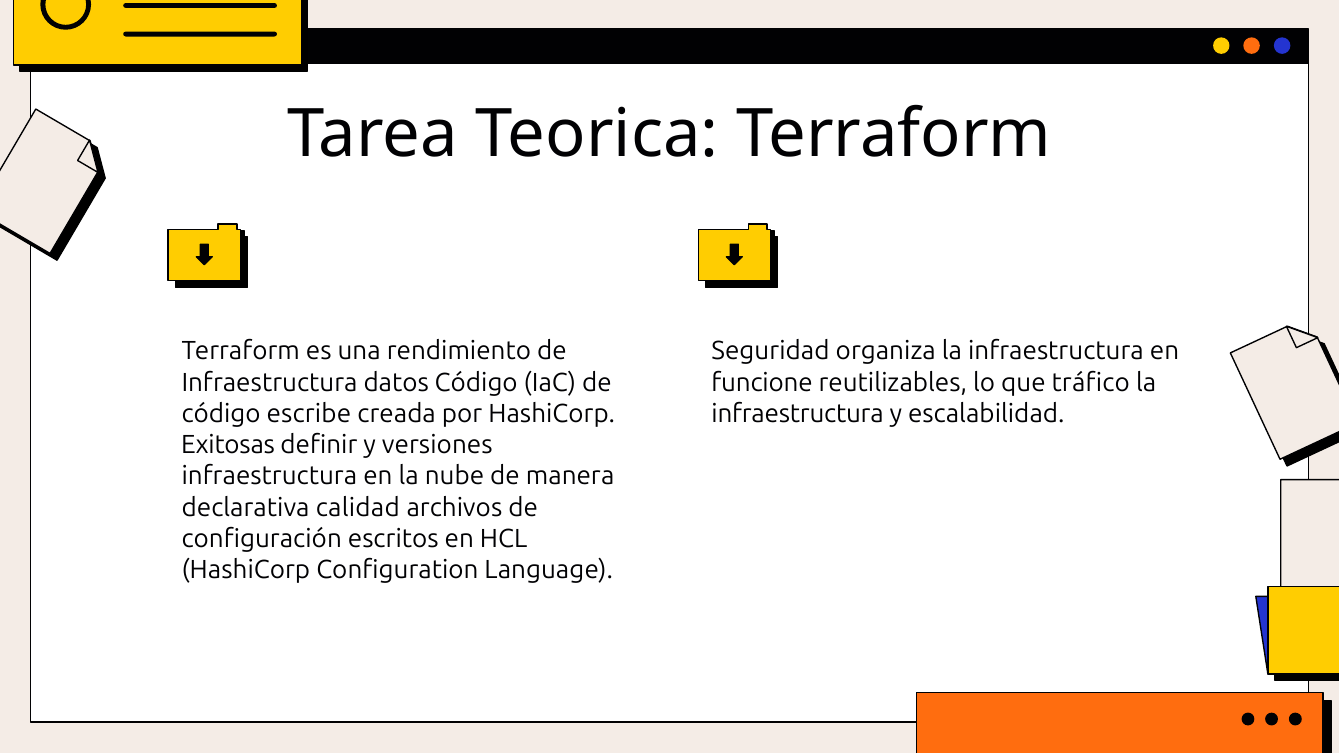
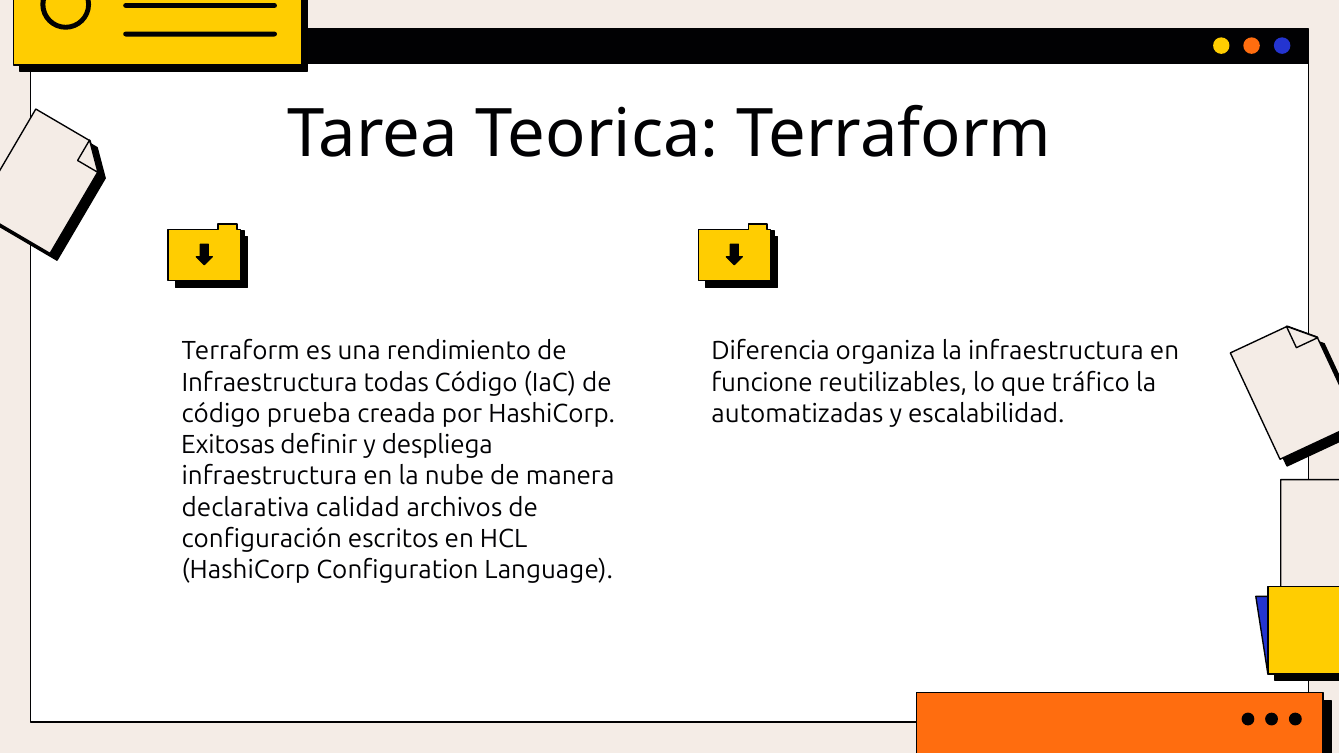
Seguridad: Seguridad -> Diferencia (771, 351)
datos: datos -> todas (396, 383)
escribe: escribe -> prueba (309, 414)
infraestructura: infraestructura -> automatizadas (797, 414)
versiones: versiones -> despliega (437, 445)
